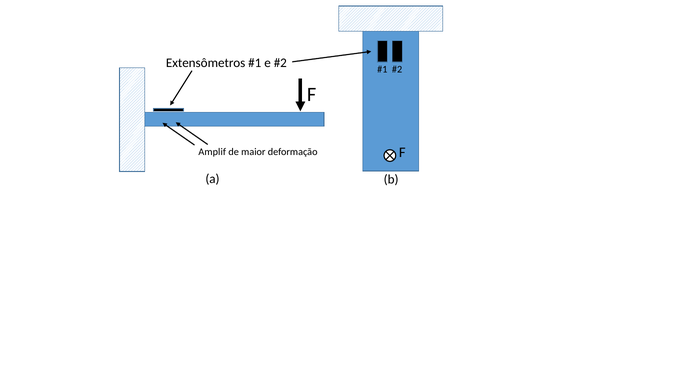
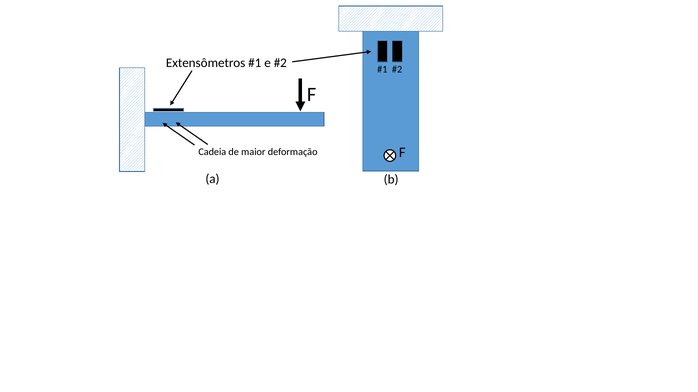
Amplif: Amplif -> Cadeia (212, 152)
